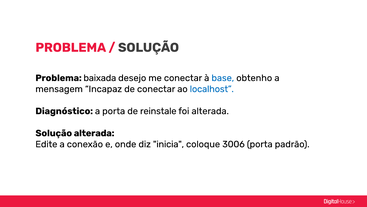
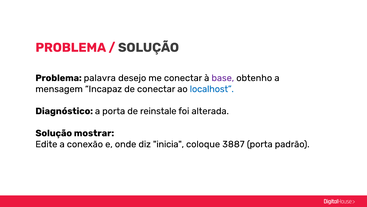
baixada: baixada -> palavra (100, 78)
base colour: blue -> purple (223, 78)
Solução alterada: alterada -> mostrar (94, 133)
3006: 3006 -> 3887 (233, 144)
